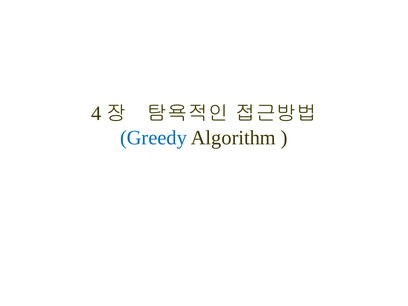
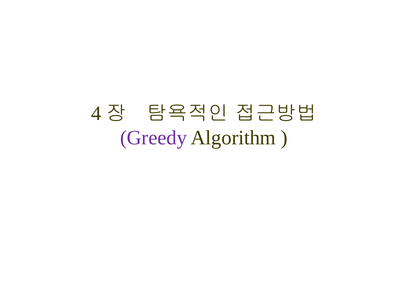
Greedy colour: blue -> purple (154, 138)
